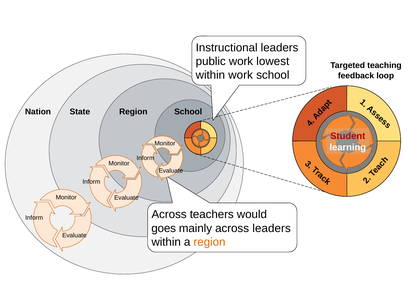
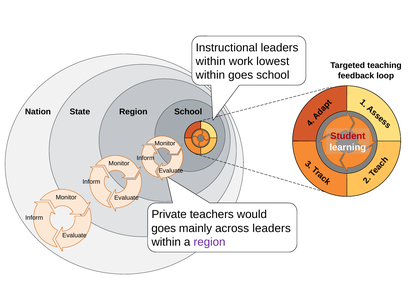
public: public -> within (211, 61)
within work: work -> goes (241, 75)
Across: Across -> Private (169, 215)
region colour: orange -> purple (210, 242)
